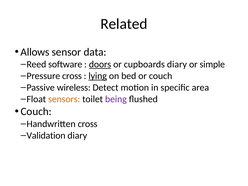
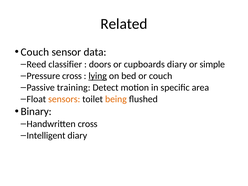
Allows: Allows -> Couch (35, 52)
software: software -> classifier (65, 64)
doors underline: present -> none (100, 64)
wireless: wireless -> training (74, 87)
being colour: purple -> orange (116, 99)
Couch: Couch -> Binary (36, 112)
Validation: Validation -> Intelligent (46, 135)
